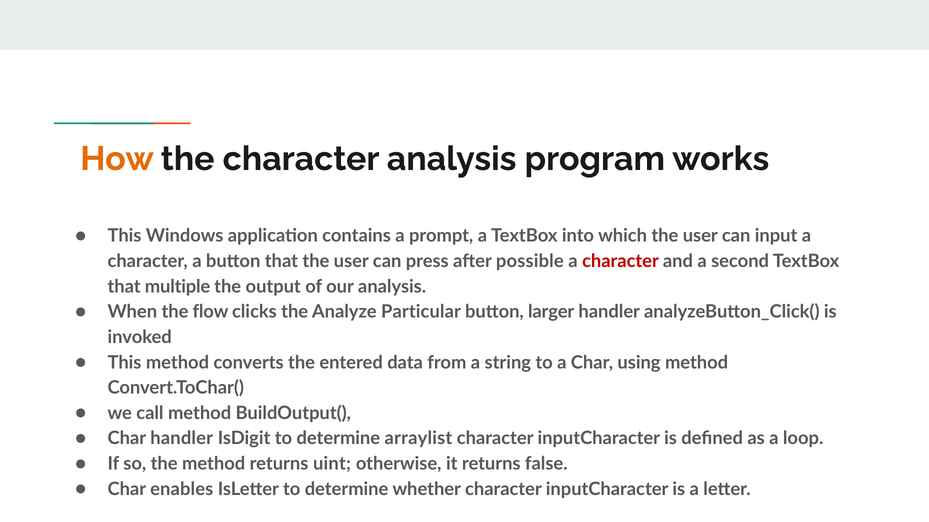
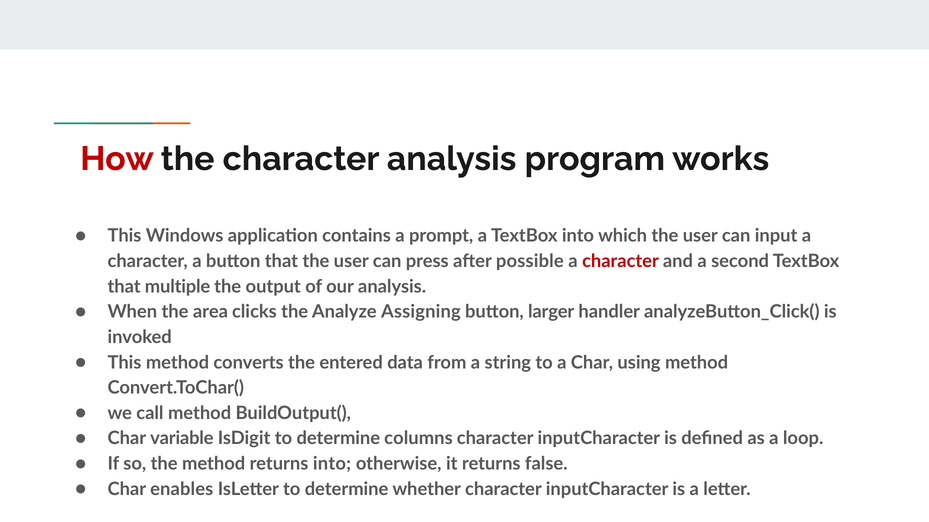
How colour: orange -> red (117, 159)
flow: flow -> area (210, 312)
Particular: Particular -> Assigning (421, 312)
Char handler: handler -> variable (182, 439)
arraylist: arraylist -> columns (418, 439)
returns uint: uint -> into (332, 464)
